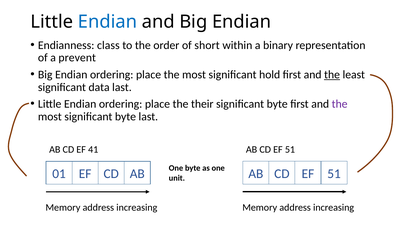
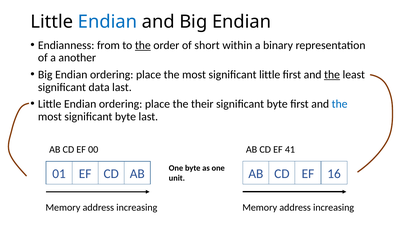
class: class -> from (108, 45)
the underline: none -> present (143, 45)
prevent: prevent -> another (77, 58)
significant hold: hold -> little (270, 75)
the colour: purple -> blue (340, 104)
51: 51 -> 41 (290, 149)
41: 41 -> 00 (93, 149)
51: 51 -> 16 (334, 174)
